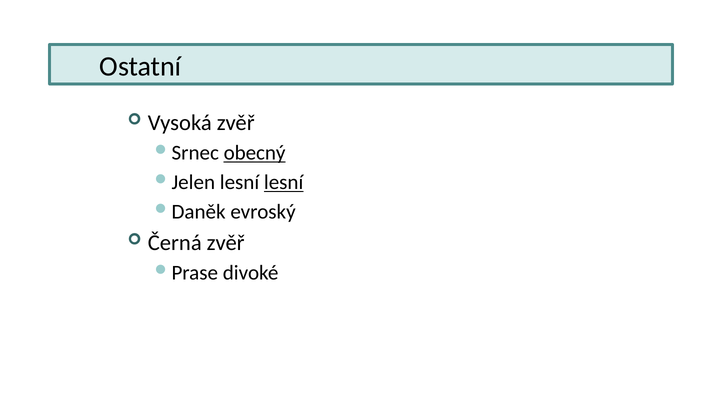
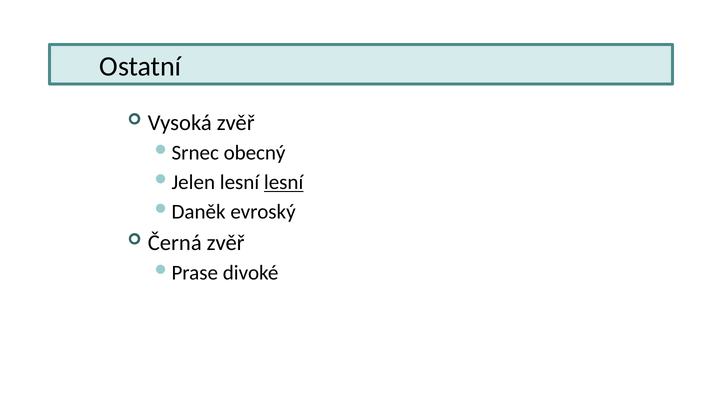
obecný underline: present -> none (255, 153)
